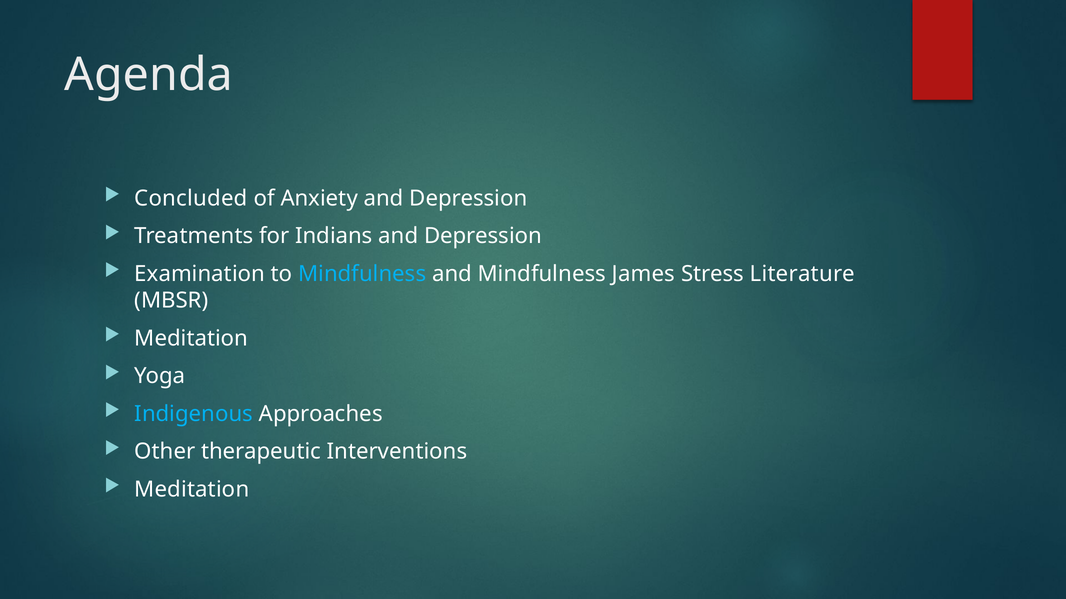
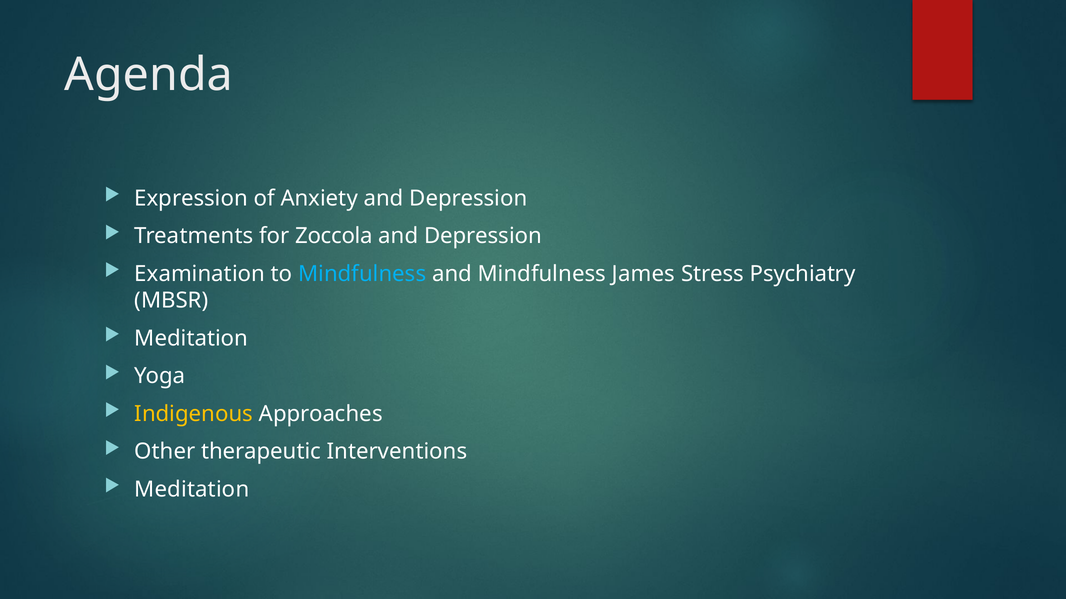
Concluded: Concluded -> Expression (191, 198)
Indians: Indians -> Zoccola (334, 236)
Literature: Literature -> Psychiatry (803, 274)
Indigenous colour: light blue -> yellow (194, 414)
